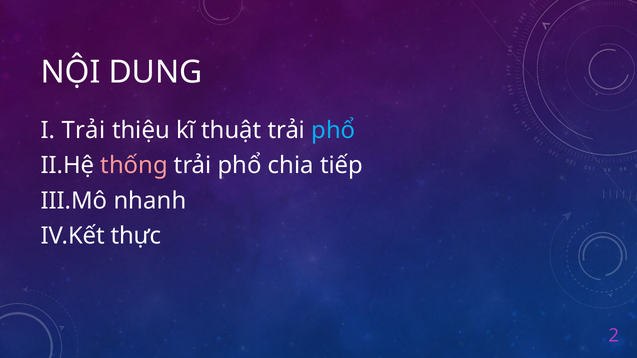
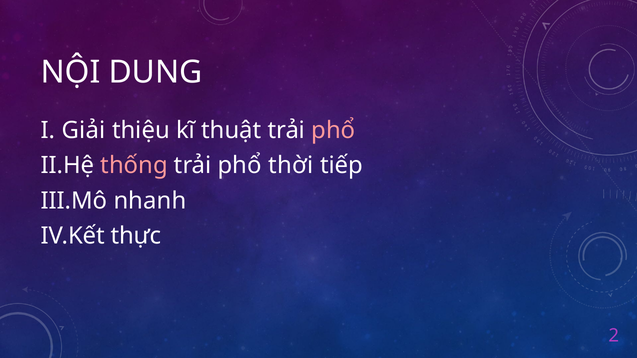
Trải: Trải -> Giải (84, 130)
phổ colour: light blue -> pink (333, 130)
chia: chia -> thời (291, 166)
